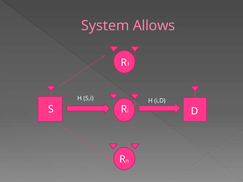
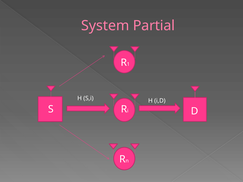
Allows: Allows -> Partial (154, 26)
